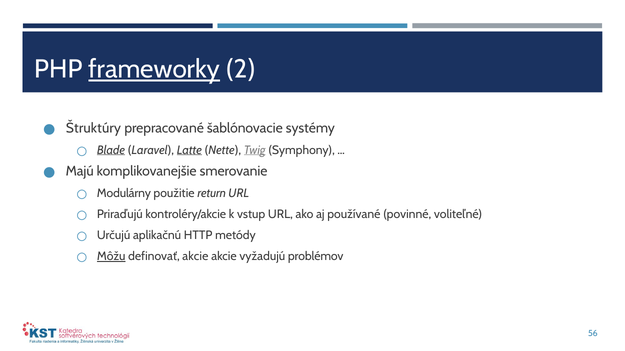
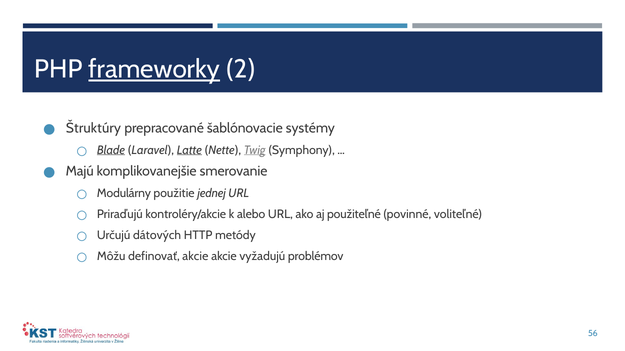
return: return -> jednej (212, 193)
vstup: vstup -> alebo (251, 214)
používané: používané -> použiteľné (354, 214)
aplikačnú: aplikačnú -> dátových (157, 236)
Môžu underline: present -> none (111, 257)
